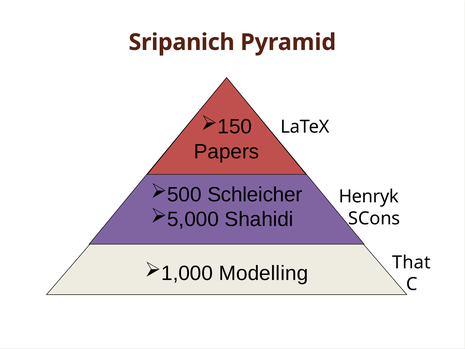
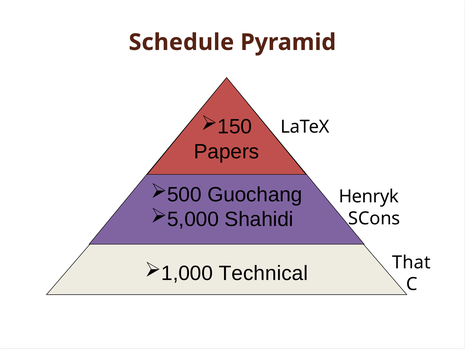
Sripanich: Sripanich -> Schedule (181, 42)
Schleicher: Schleicher -> Guochang (255, 195)
Modelling: Modelling -> Technical (263, 273)
